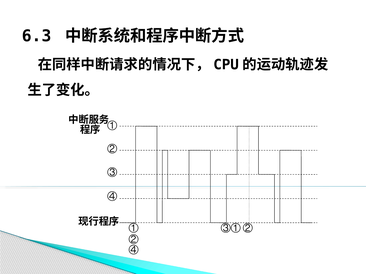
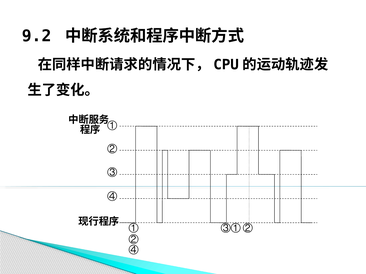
6.3: 6.3 -> 9.2 (37, 36)
